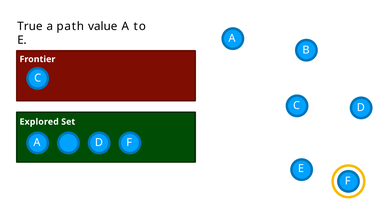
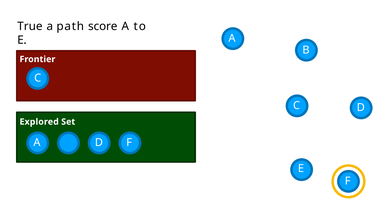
value: value -> score (103, 26)
